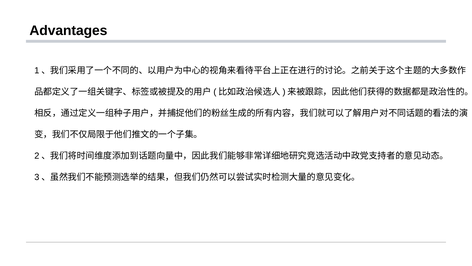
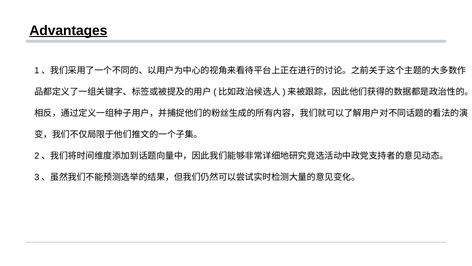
Advantages underline: none -> present (68, 31)
